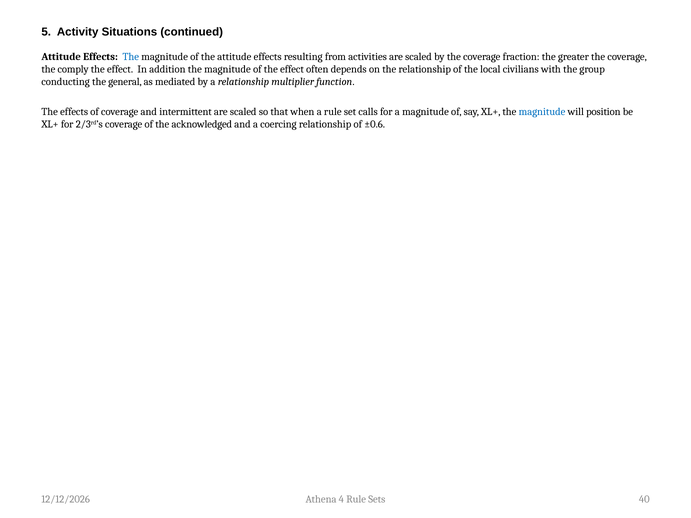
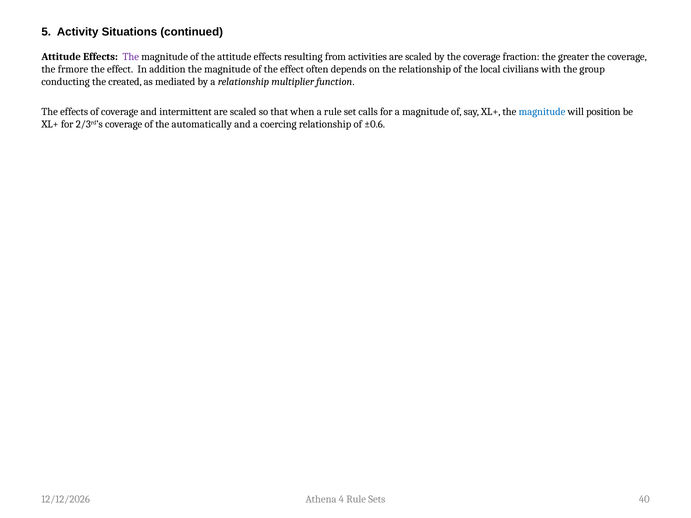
The colour: blue -> purple (131, 57)
comply: comply -> frmore (73, 69)
general: general -> created (125, 82)
acknowledged: acknowledged -> automatically (202, 124)
